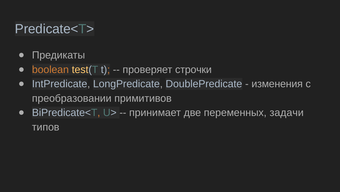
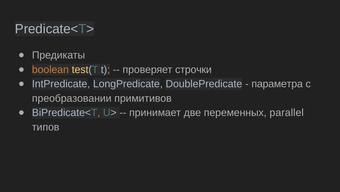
изменения: изменения -> параметра (277, 84)
задачи: задачи -> parallel (287, 112)
